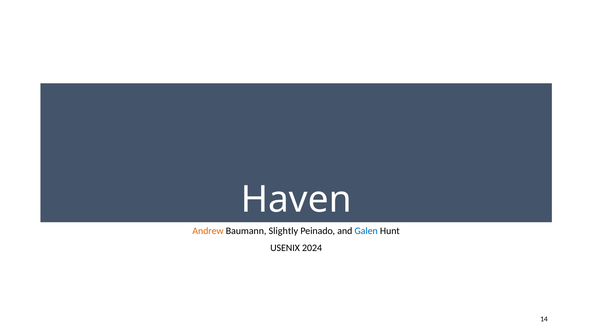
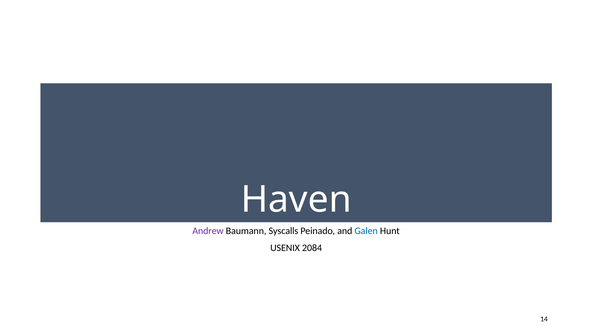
Andrew colour: orange -> purple (208, 231)
Slightly: Slightly -> Syscalls (283, 231)
2024: 2024 -> 2084 (312, 248)
